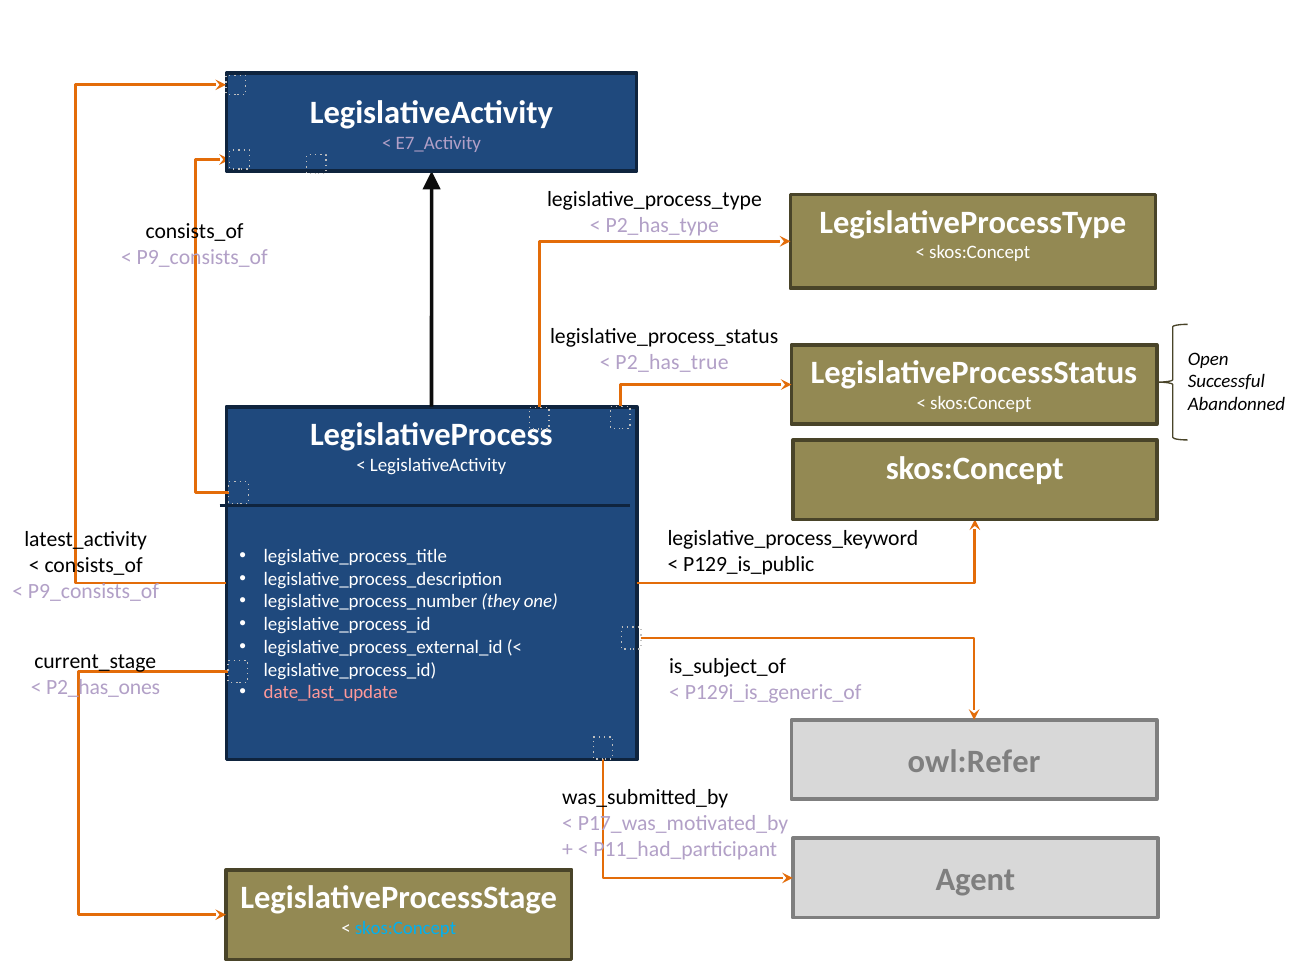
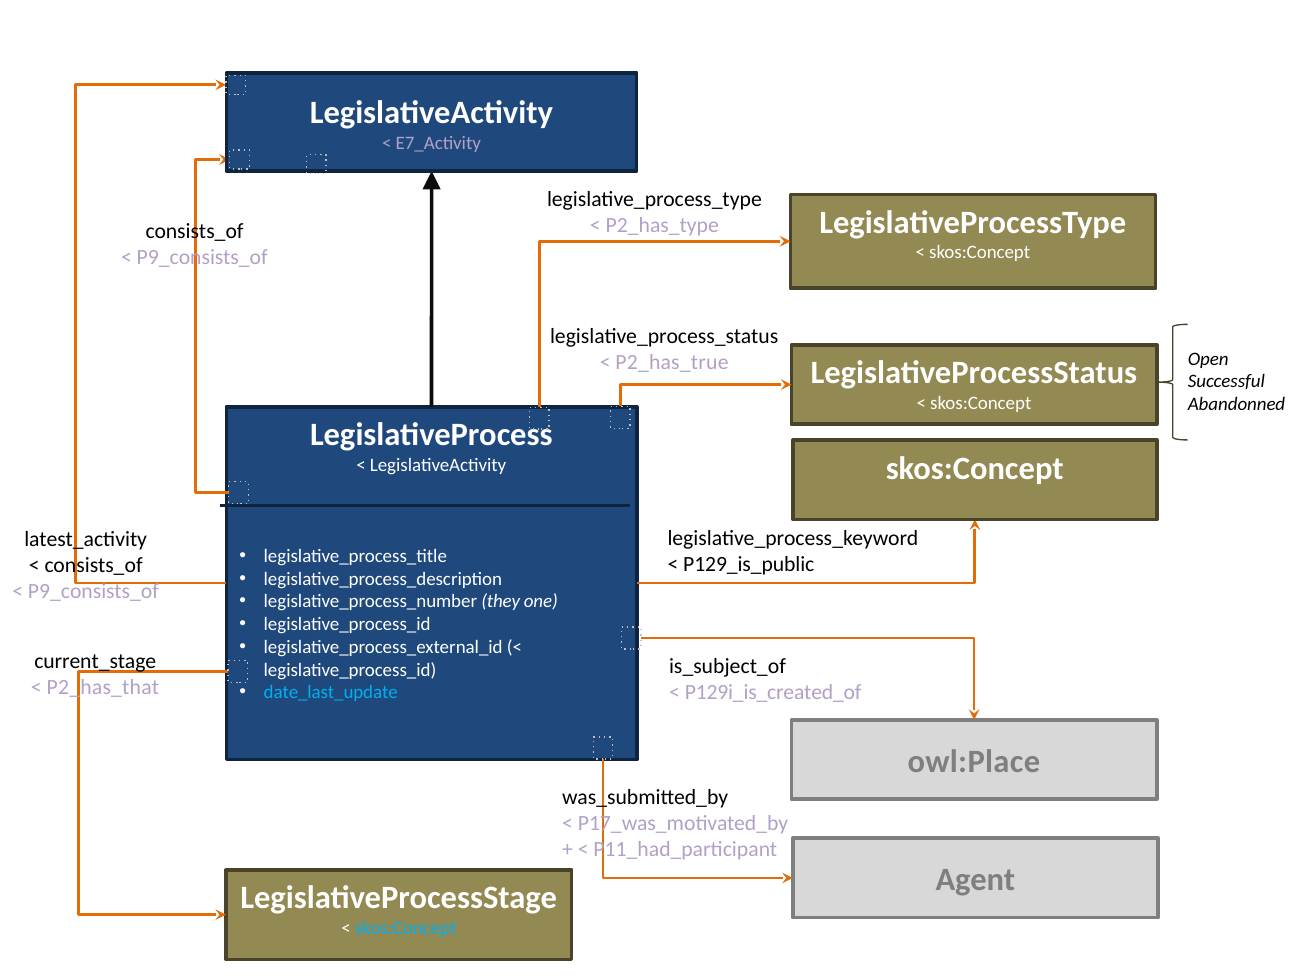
P2_has_ones: P2_has_ones -> P2_has_that (103, 687)
date_last_update colour: pink -> light blue (331, 693)
P129i_is_generic_of: P129i_is_generic_of -> P129i_is_created_of (773, 692)
owl:Refer: owl:Refer -> owl:Place (974, 762)
